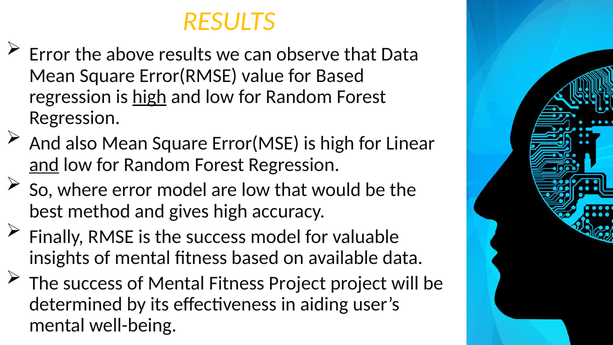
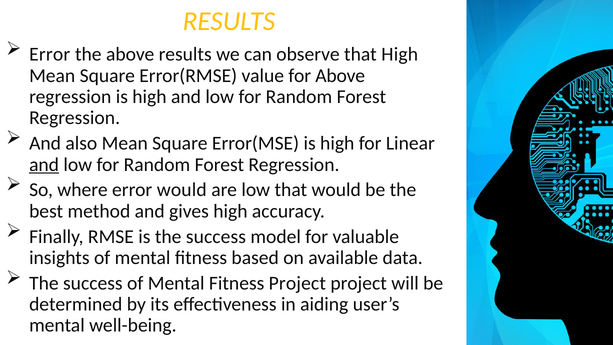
that Data: Data -> High (400, 54)
for Based: Based -> Above (340, 76)
high underline: present -> none (149, 97)
error model: model -> would (182, 190)
